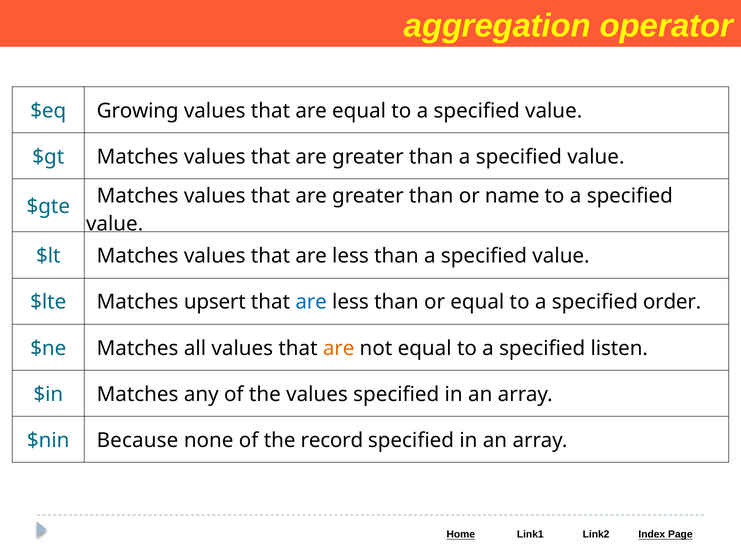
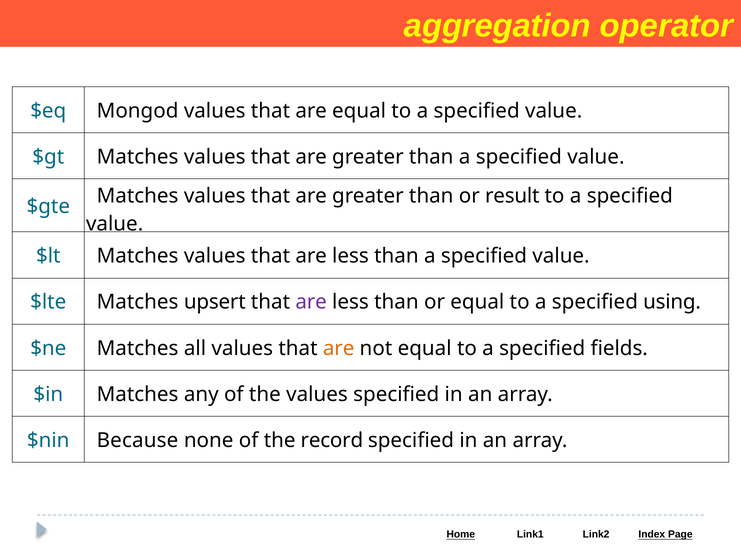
Growing: Growing -> Mongod (138, 111)
name: name -> result (512, 196)
are colour: blue -> purple (311, 302)
order: order -> using (672, 302)
listen: listen -> fields (619, 348)
